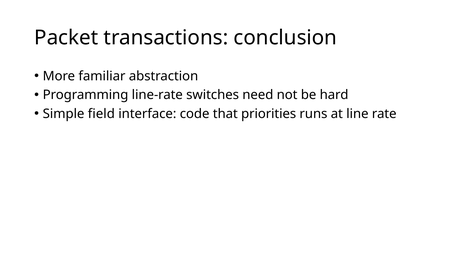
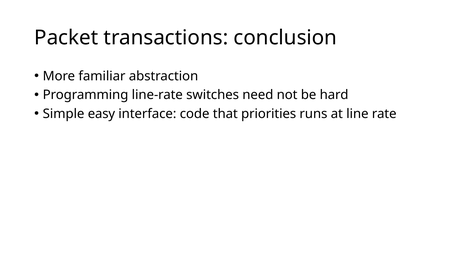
field: field -> easy (101, 114)
